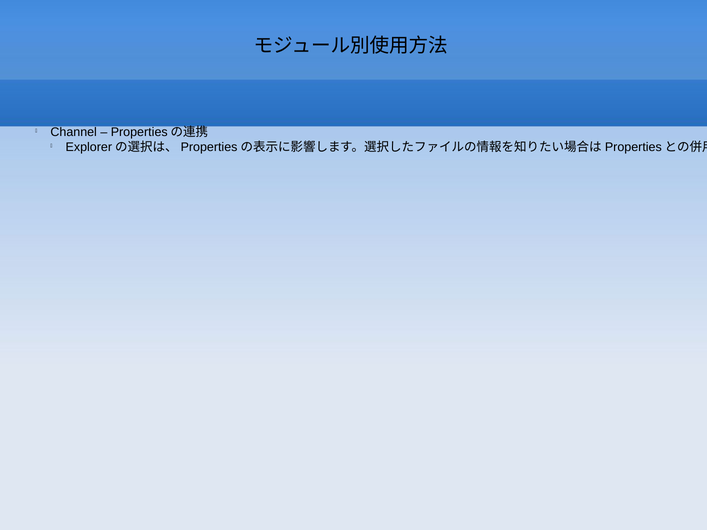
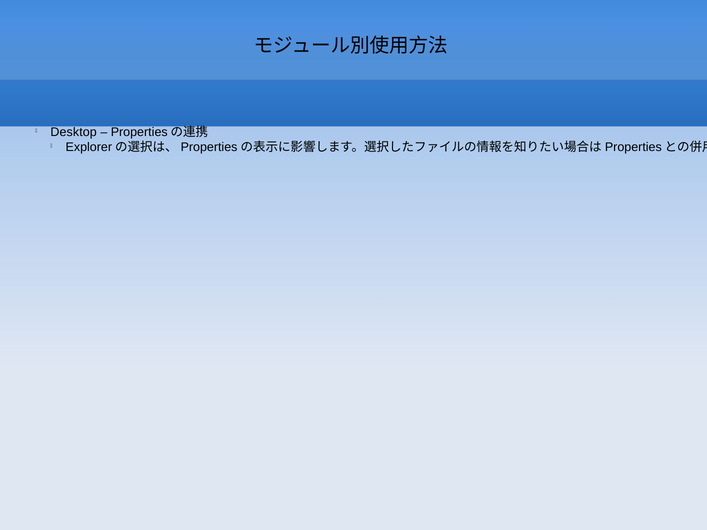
Channel: Channel -> Desktop (74, 132)
